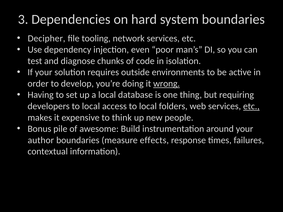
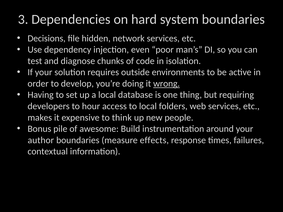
Decipher: Decipher -> Decisions (47, 38)
tooling: tooling -> hidden (96, 38)
developers to local: local -> hour (91, 106)
etc underline: present -> none (251, 106)
